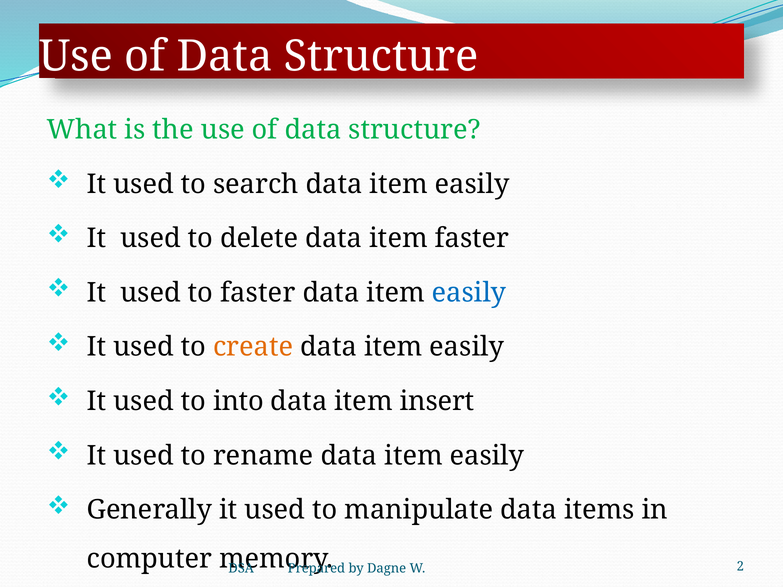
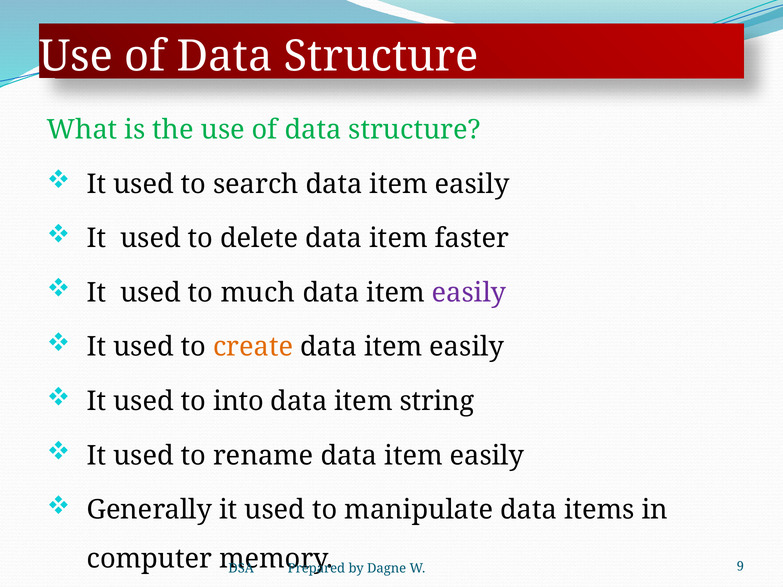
to faster: faster -> much (258, 293)
easily colour: blue -> purple (469, 293)
insert: insert -> string (437, 402)
2: 2 -> 9 (740, 567)
